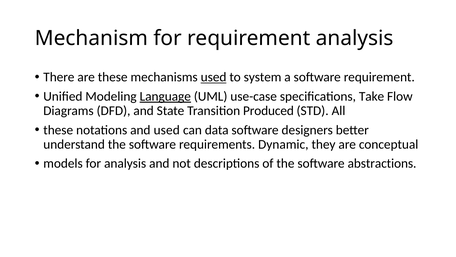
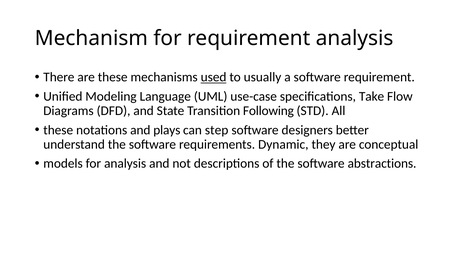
system: system -> usually (263, 77)
Language underline: present -> none (165, 96)
Produced: Produced -> Following (268, 111)
and used: used -> plays (167, 130)
data: data -> step (217, 130)
